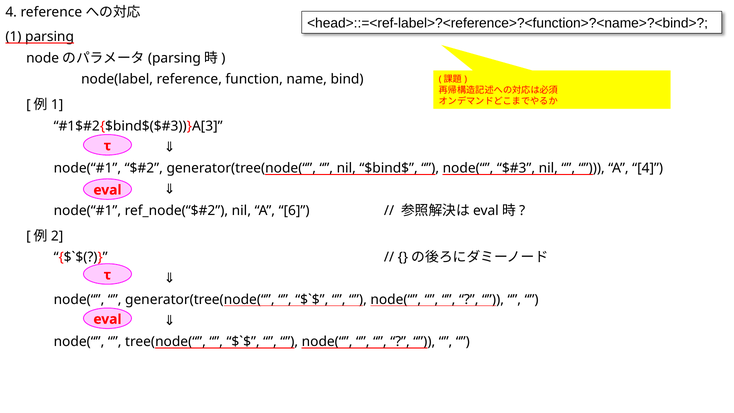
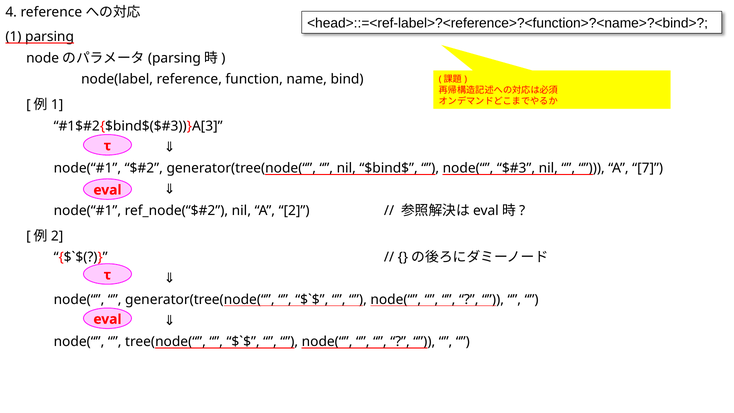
A 4: 4 -> 7 (648, 168)
6: 6 -> 2 (294, 210)
